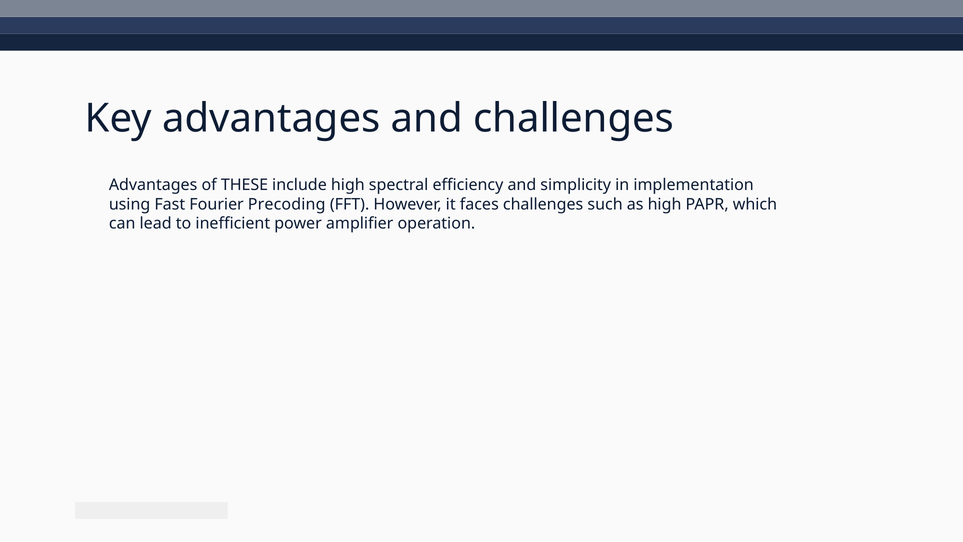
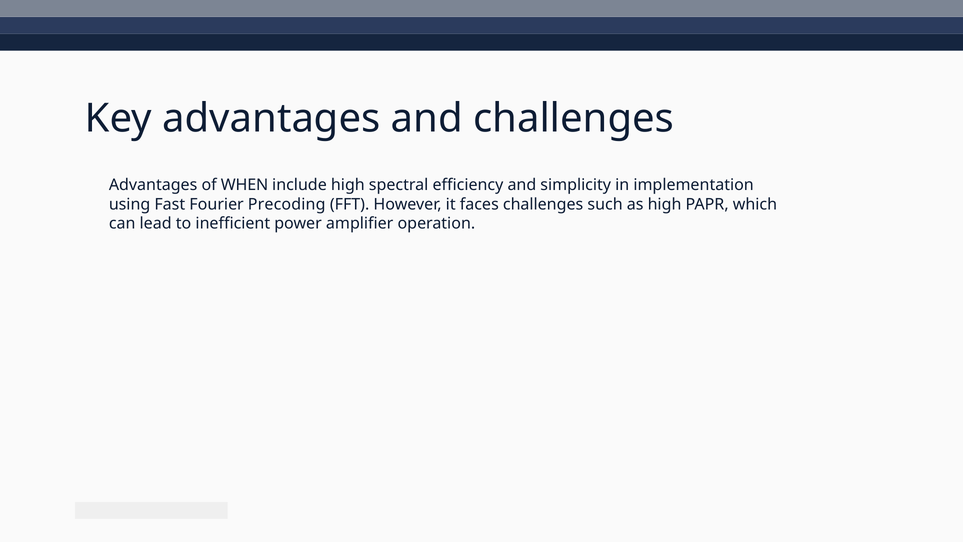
THESE: THESE -> WHEN (245, 185)
